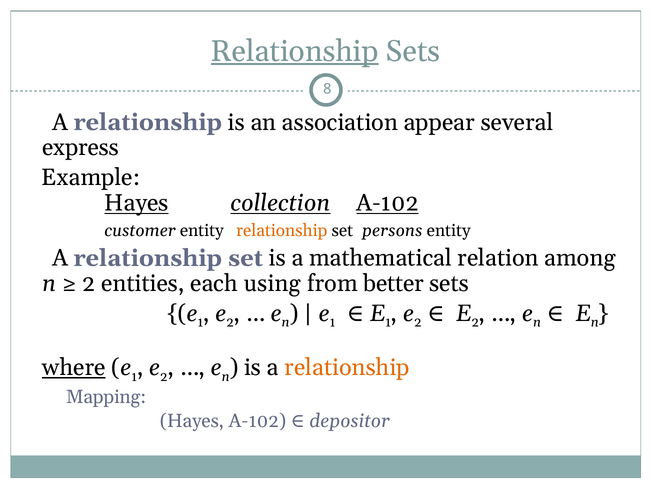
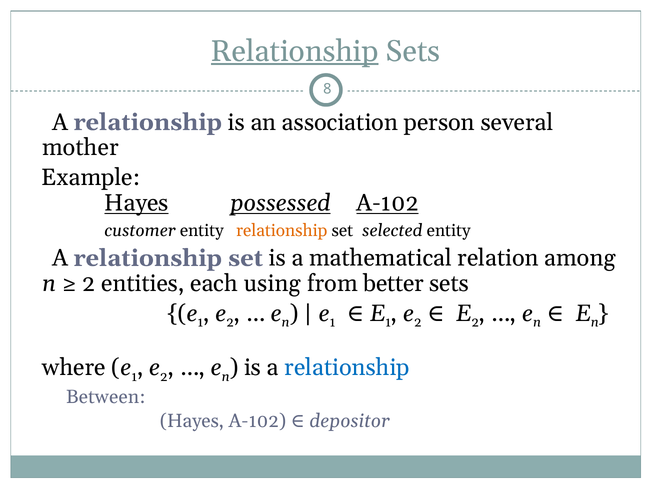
appear: appear -> person (439, 122)
express: express -> mother (80, 148)
collection: collection -> possessed (280, 203)
persons: persons -> selected (392, 230)
where underline: present -> none (74, 368)
relationship colour: orange -> blue (347, 368)
Mapping: Mapping -> Between (106, 397)
